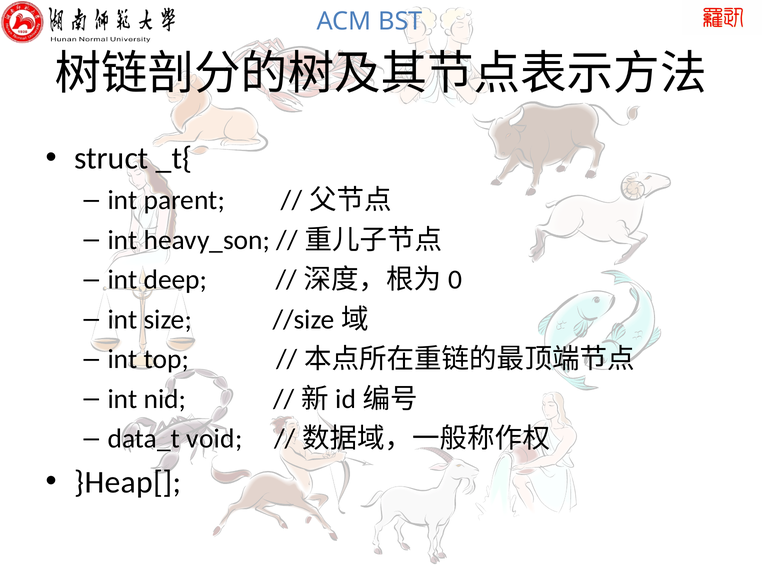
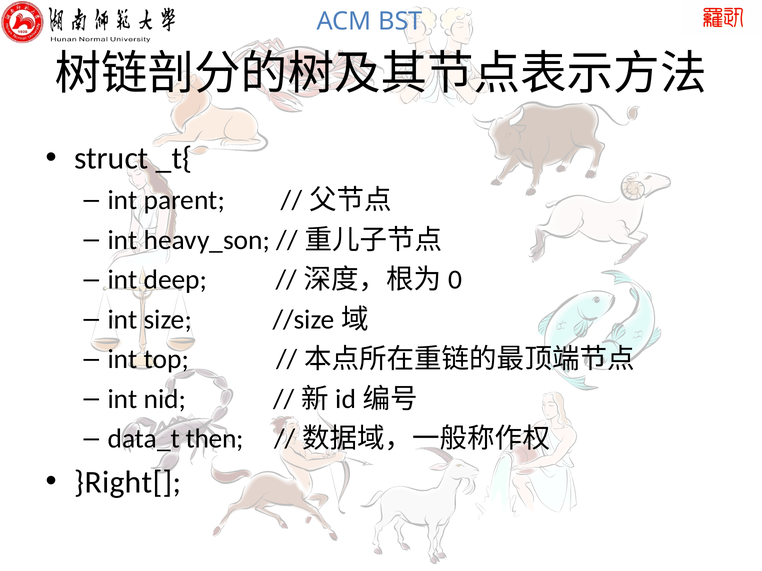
void: void -> then (215, 439)
}Heap[: }Heap[ -> }Right[ (128, 483)
